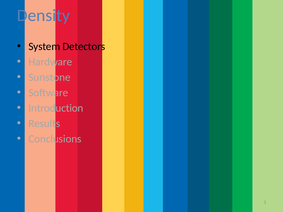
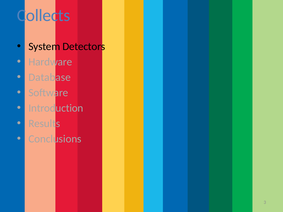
Density: Density -> Collects (44, 15)
Sunstone: Sunstone -> Database (50, 77)
